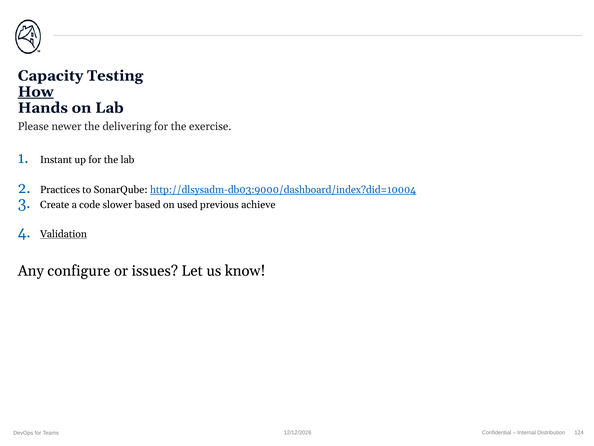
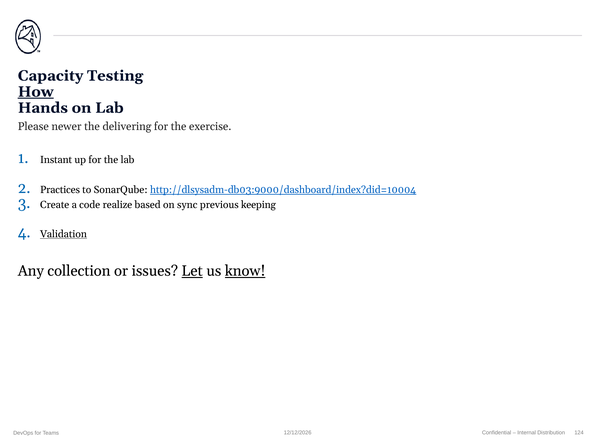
slower: slower -> realize (117, 204)
used: used -> sync (187, 204)
achieve: achieve -> keeping (258, 204)
configure: configure -> collection (79, 271)
Let underline: none -> present (192, 271)
know underline: none -> present (245, 271)
